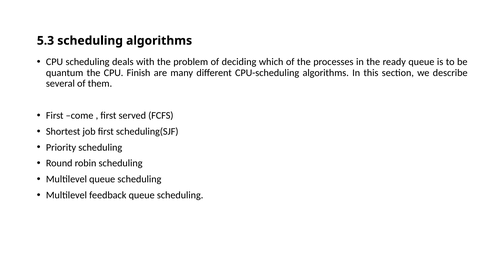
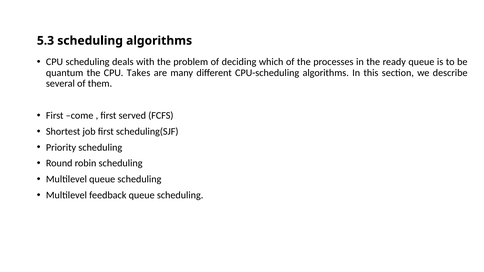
Finish: Finish -> Takes (138, 73)
